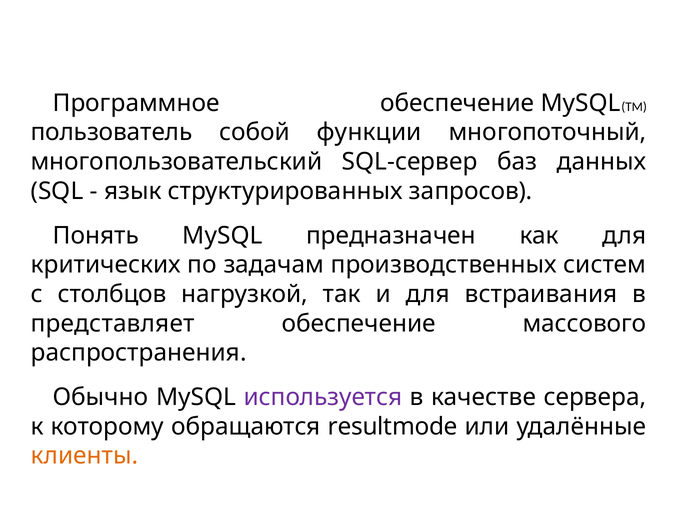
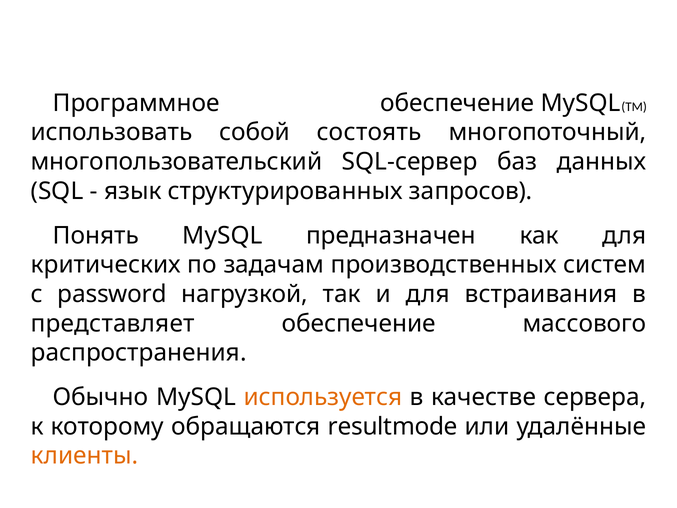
пользователь: пользователь -> использовать (112, 132)
функции: функции -> состоять (369, 132)
столбцов: столбцов -> password (112, 294)
используется colour: purple -> orange (323, 397)
